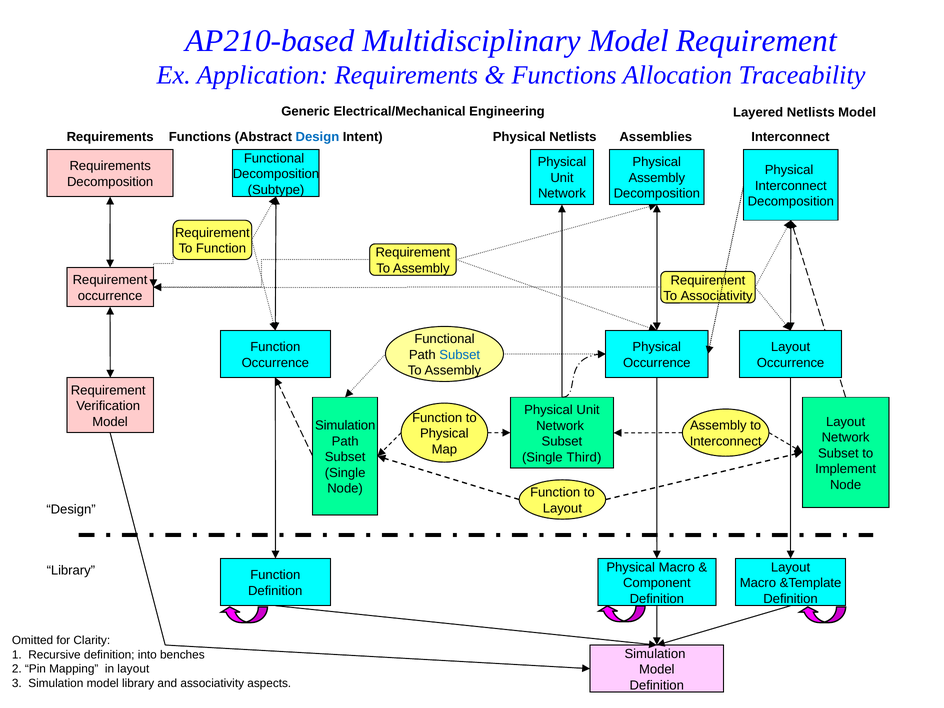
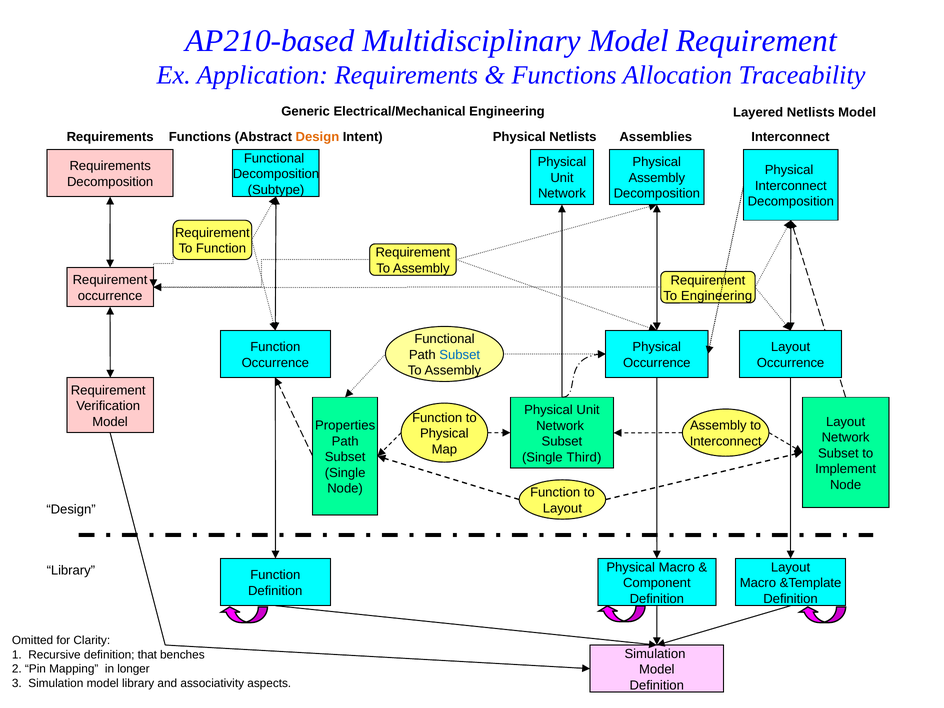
Design colour: blue -> orange (317, 137)
To Associativity: Associativity -> Engineering (717, 296)
Simulation: Simulation -> Properties (345, 426)
into: into -> that (147, 655)
in layout: layout -> longer (133, 669)
